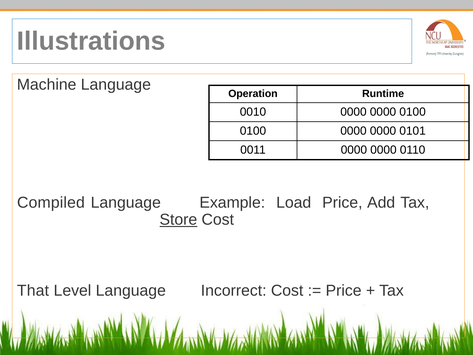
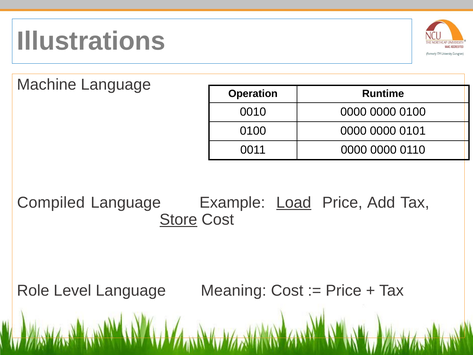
Load underline: none -> present (294, 202)
That: That -> Role (33, 290)
Incorrect: Incorrect -> Meaning (234, 290)
